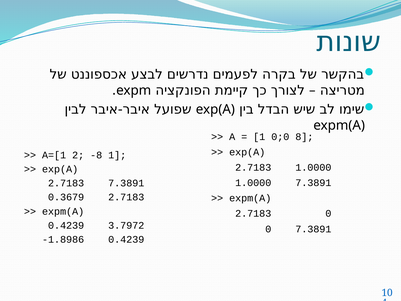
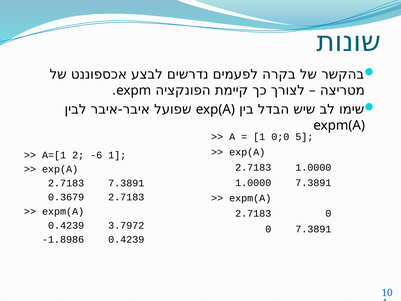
8: 8 -> 5 (304, 137)
-8: -8 -> -6 (96, 155)
